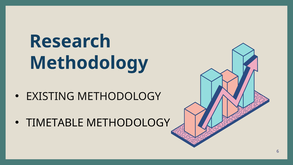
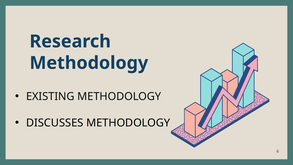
TIMETABLE: TIMETABLE -> DISCUSSES (55, 123)
